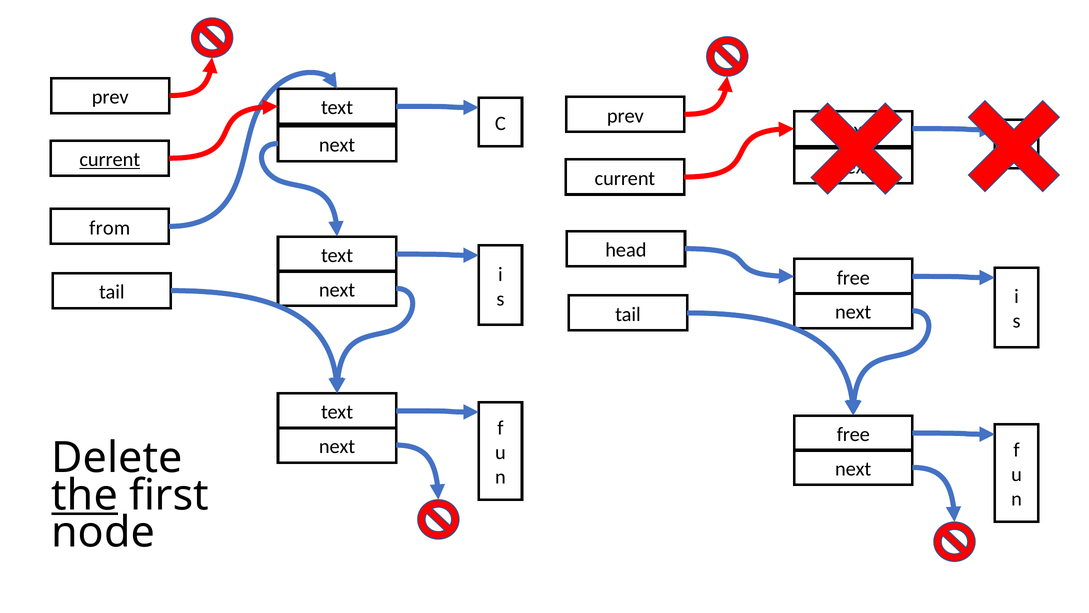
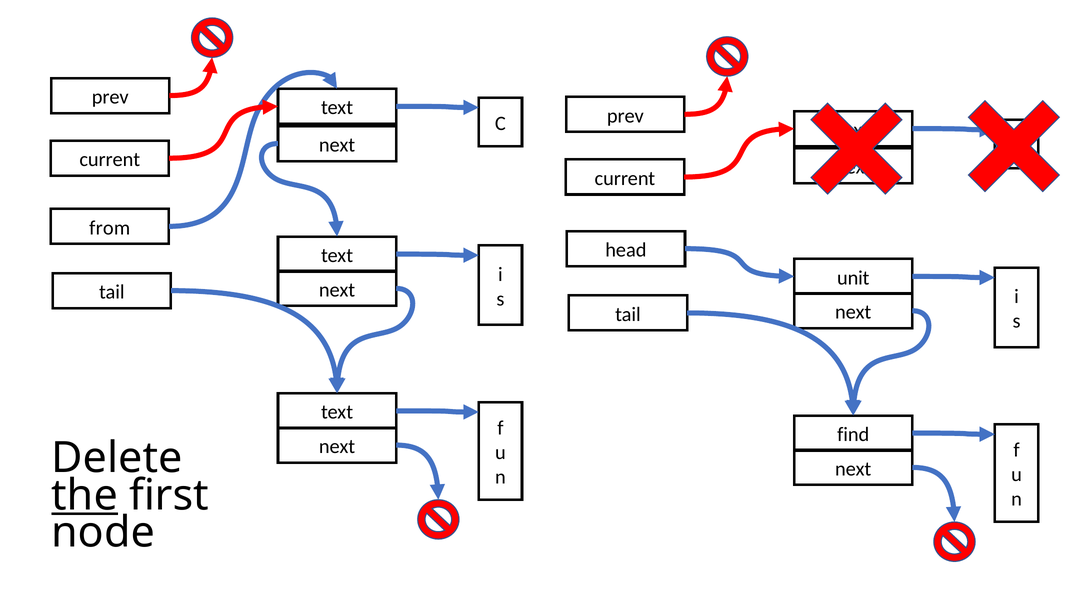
current underline: present -> none (110, 160)
free: free -> unit (853, 278)
free: free -> find (853, 434)
